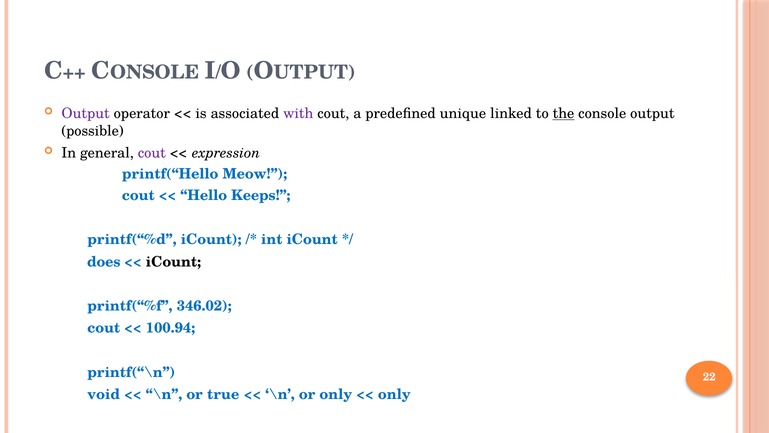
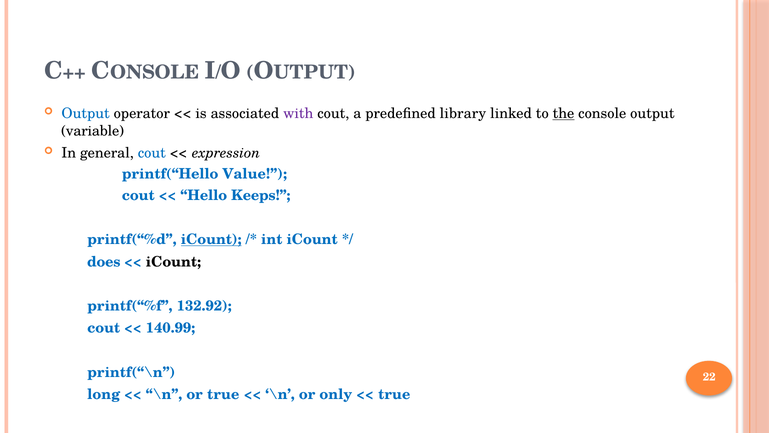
Output colour: purple -> blue (86, 113)
unique: unique -> library (463, 113)
possible: possible -> variable (93, 131)
cout colour: purple -> blue (152, 153)
Meow: Meow -> Value (255, 174)
iCount underline: none -> present (211, 239)
346.02: 346.02 -> 132.92 (204, 306)
100.94: 100.94 -> 140.99 (171, 328)
void: void -> long (104, 394)
only: only -> true (394, 394)
